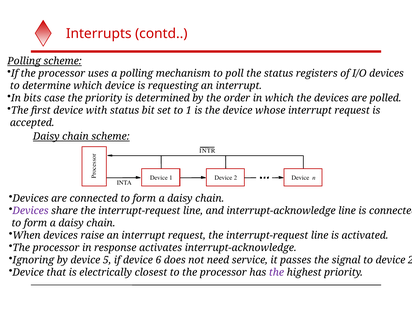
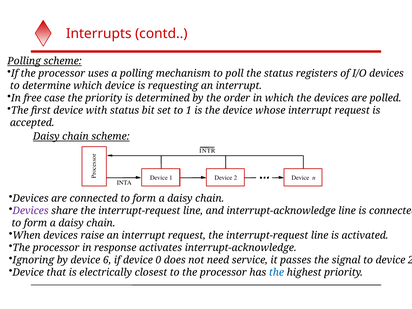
bits: bits -> free (32, 98)
5: 5 -> 6 (107, 260)
6: 6 -> 0 (158, 260)
the colour: purple -> blue (276, 272)
